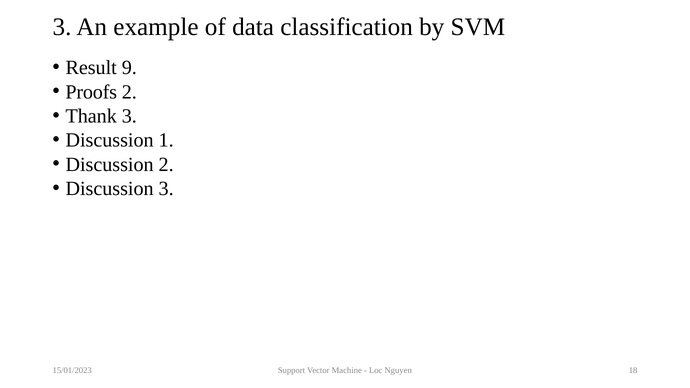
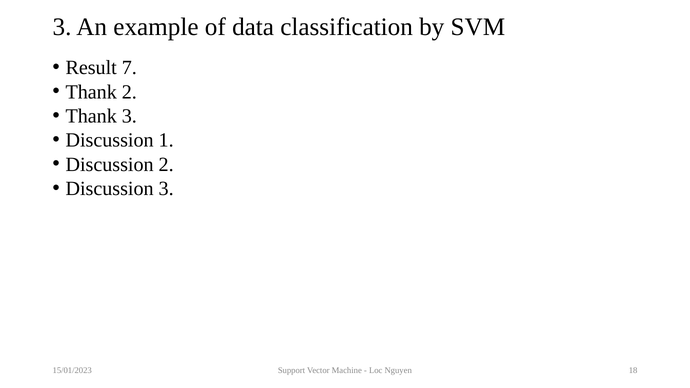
9: 9 -> 7 (129, 68)
Proofs: Proofs -> Thank (91, 92)
